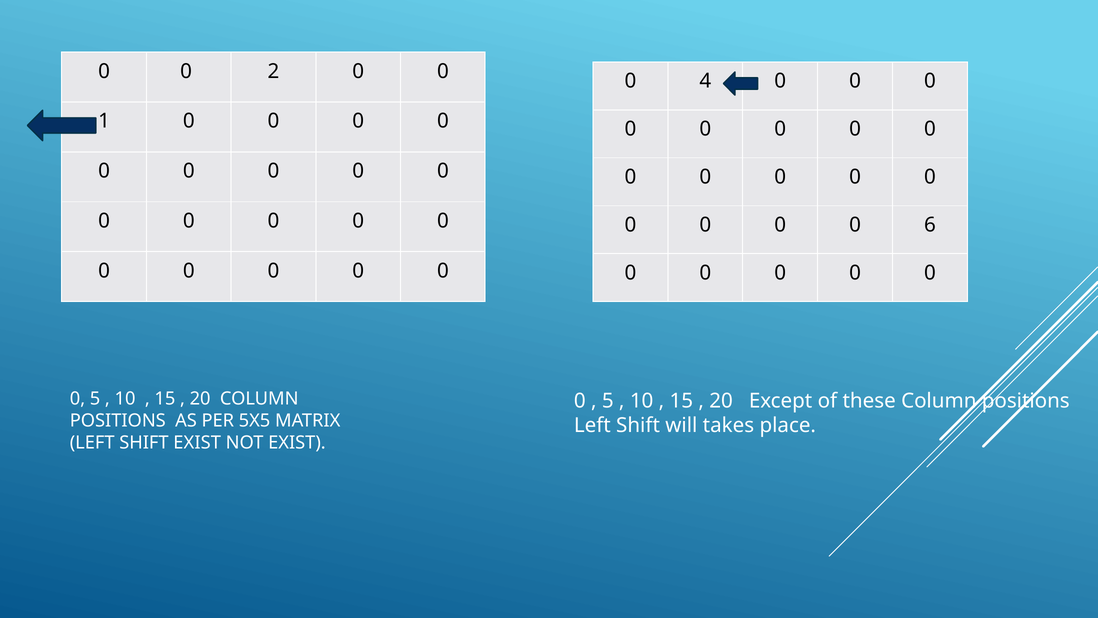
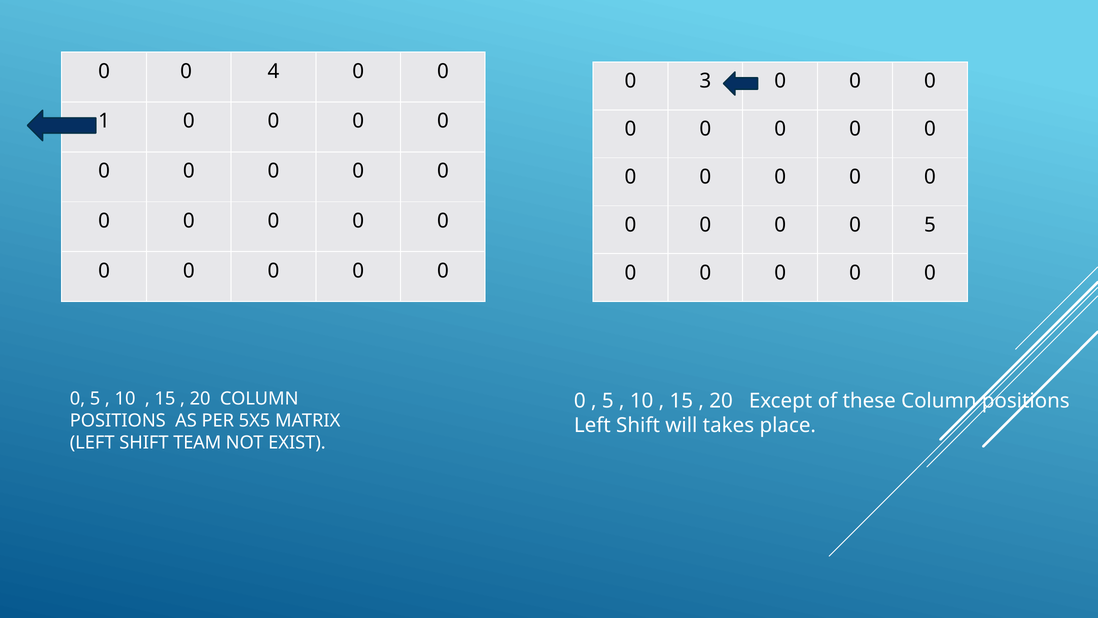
2: 2 -> 4 (273, 71)
4: 4 -> 3 (705, 81)
0 0 6: 6 -> 5 (930, 225)
SHIFT EXIST: EXIST -> TEAM (197, 442)
